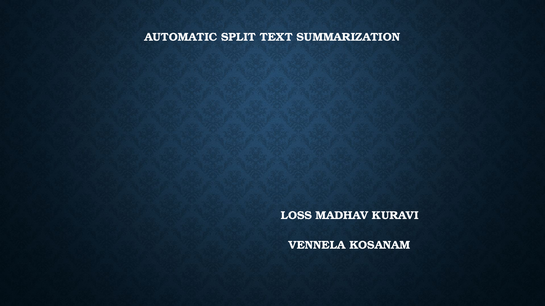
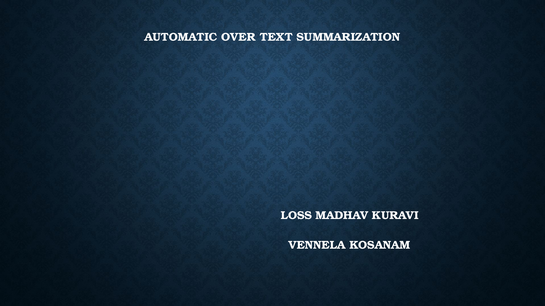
SPLIT: SPLIT -> OVER (238, 37)
